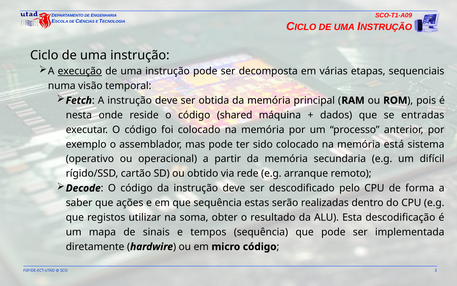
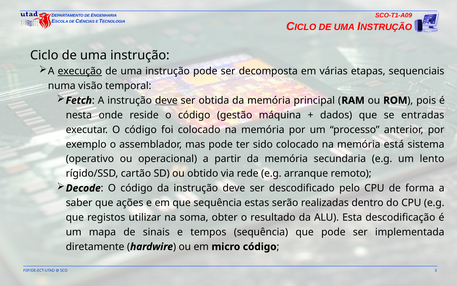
deve underline: none -> present (166, 100)
shared: shared -> gestão (235, 115)
difícil: difícil -> lento (432, 159)
